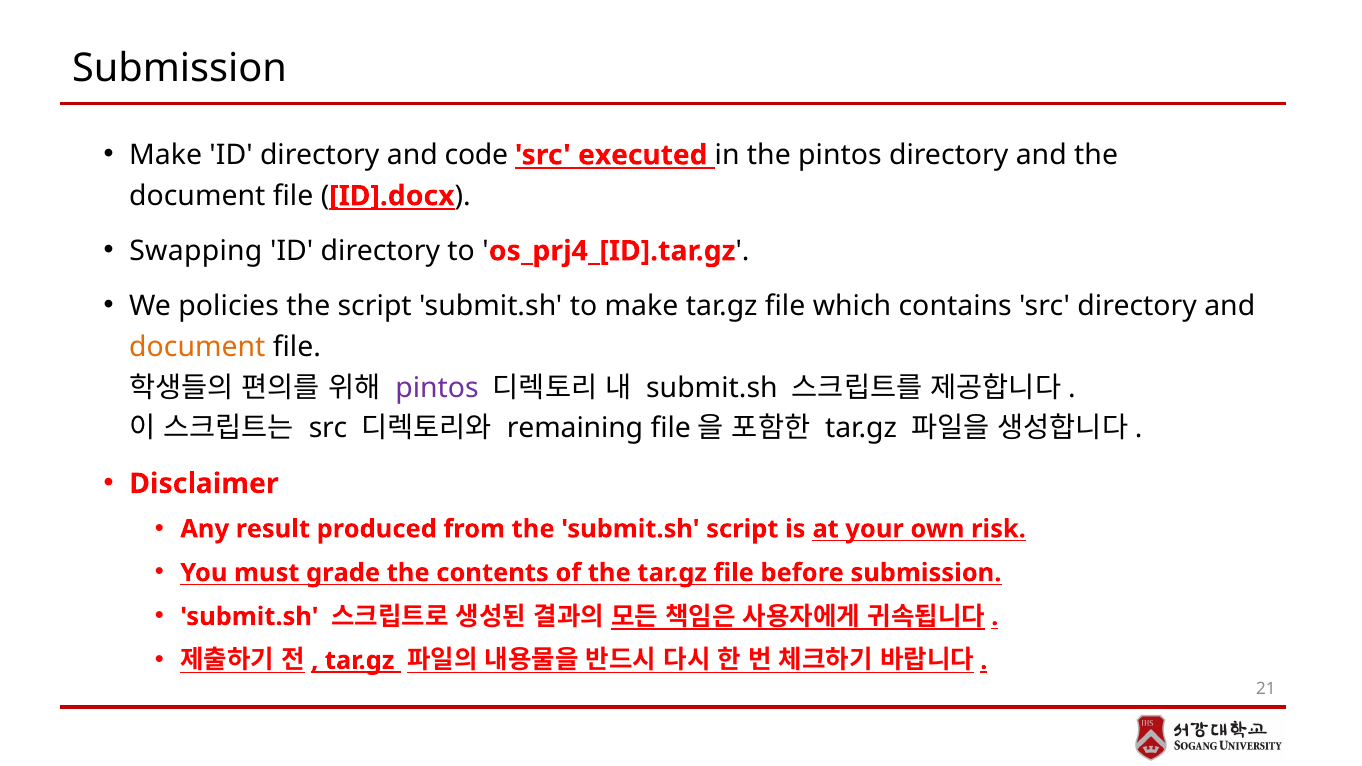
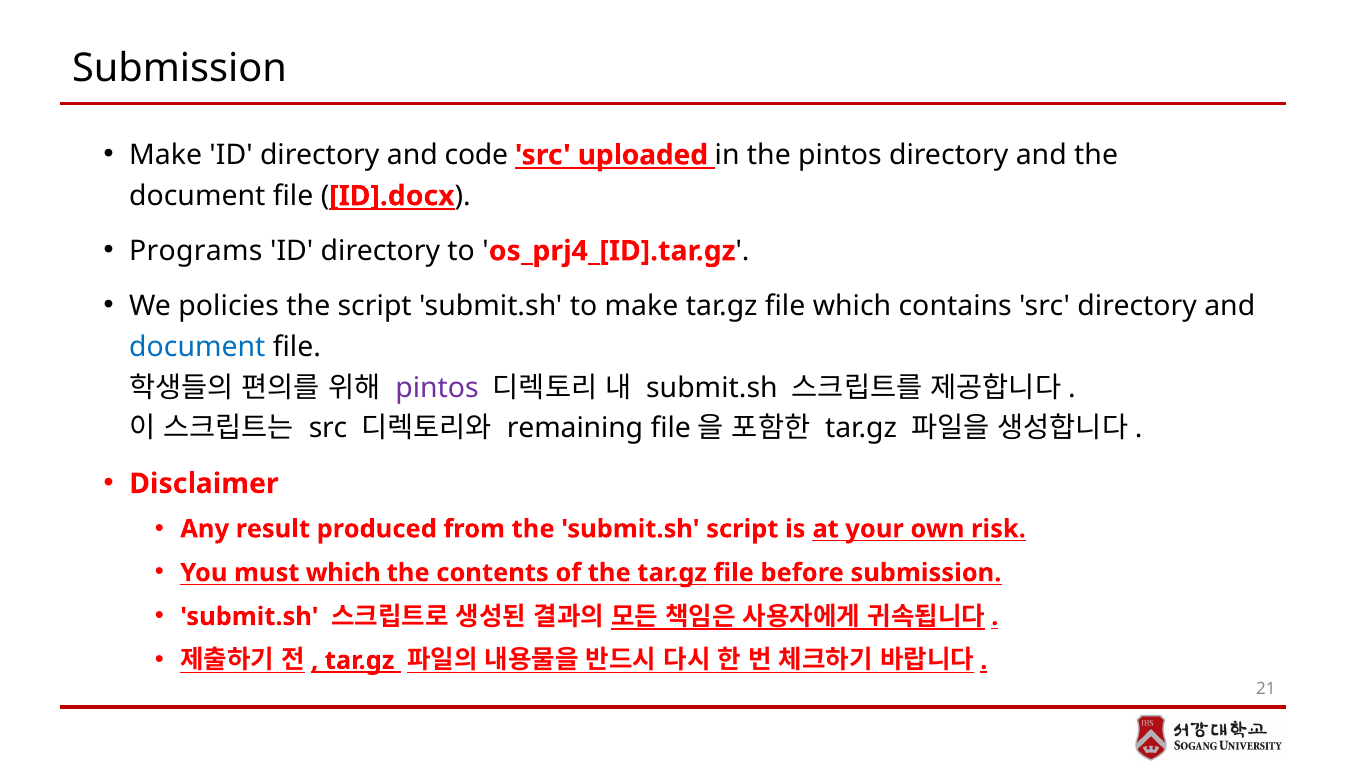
executed: executed -> uploaded (643, 155)
Swapping: Swapping -> Programs (196, 251)
document colour: orange -> blue (197, 347)
must grade: grade -> which (343, 573)
